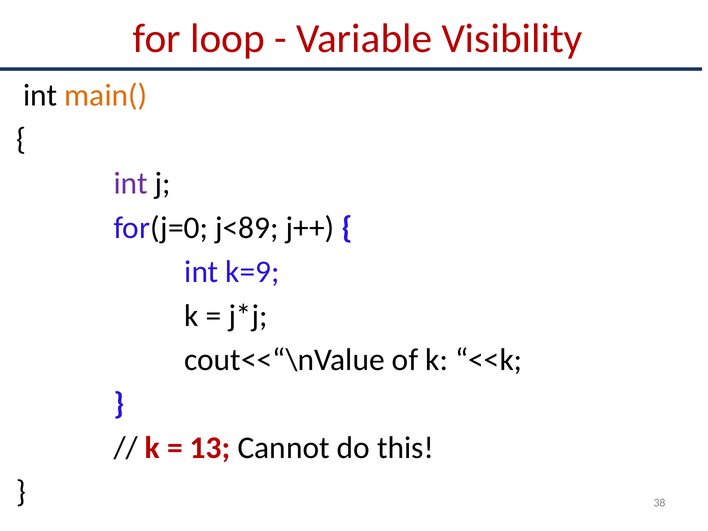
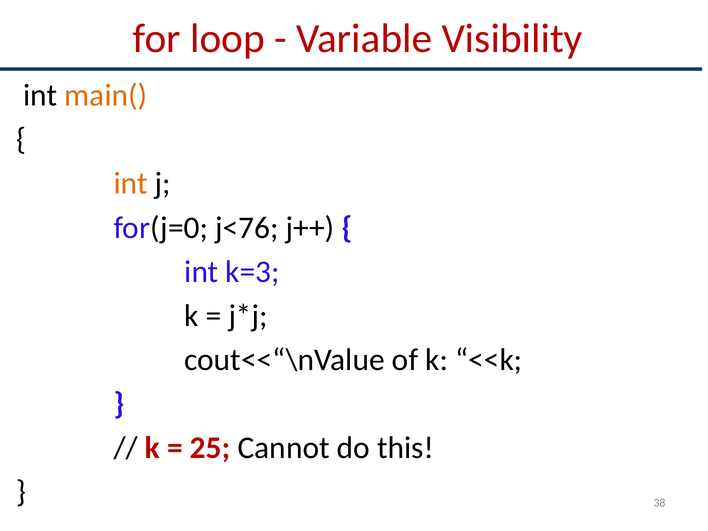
int colour: purple -> orange (131, 184)
j<89: j<89 -> j<76 (247, 228)
k=9: k=9 -> k=3 (253, 272)
13: 13 -> 25 (210, 448)
